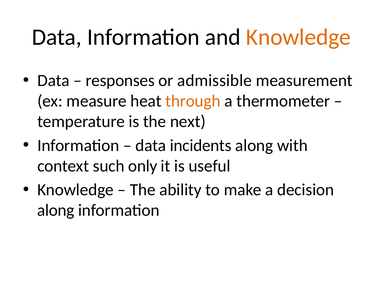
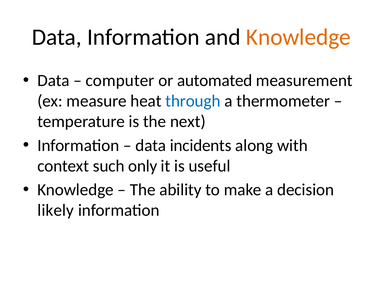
responses: responses -> computer (120, 80)
admissible: admissible -> automated (215, 80)
through colour: orange -> blue (193, 101)
along: along -> likely (56, 210)
